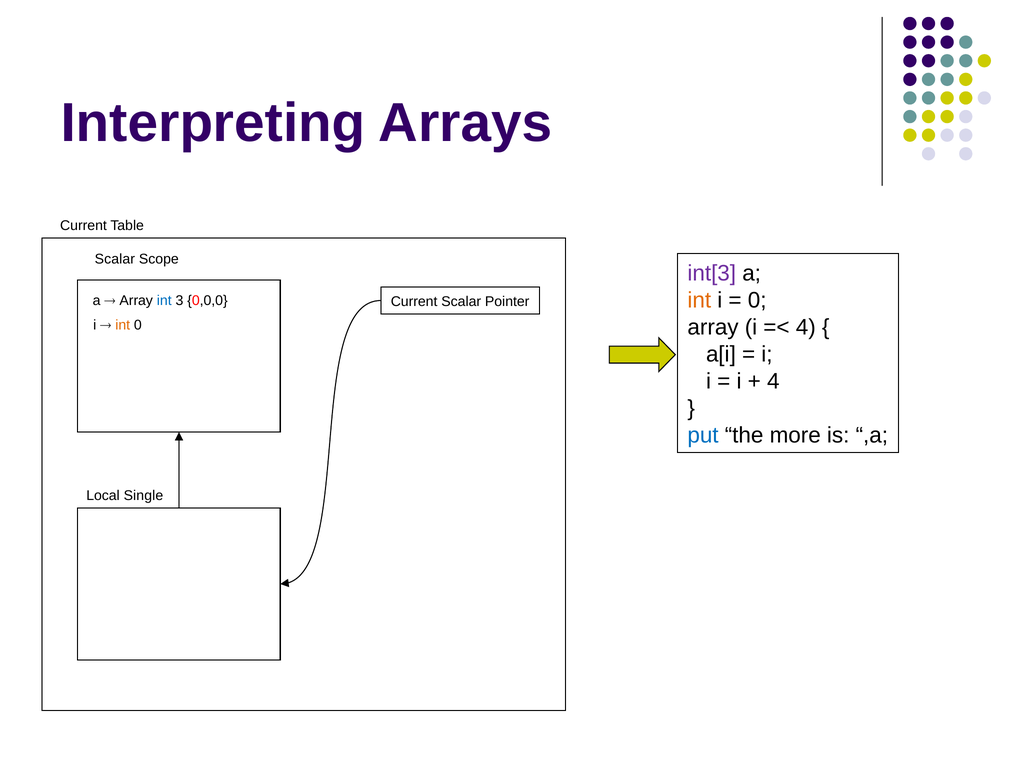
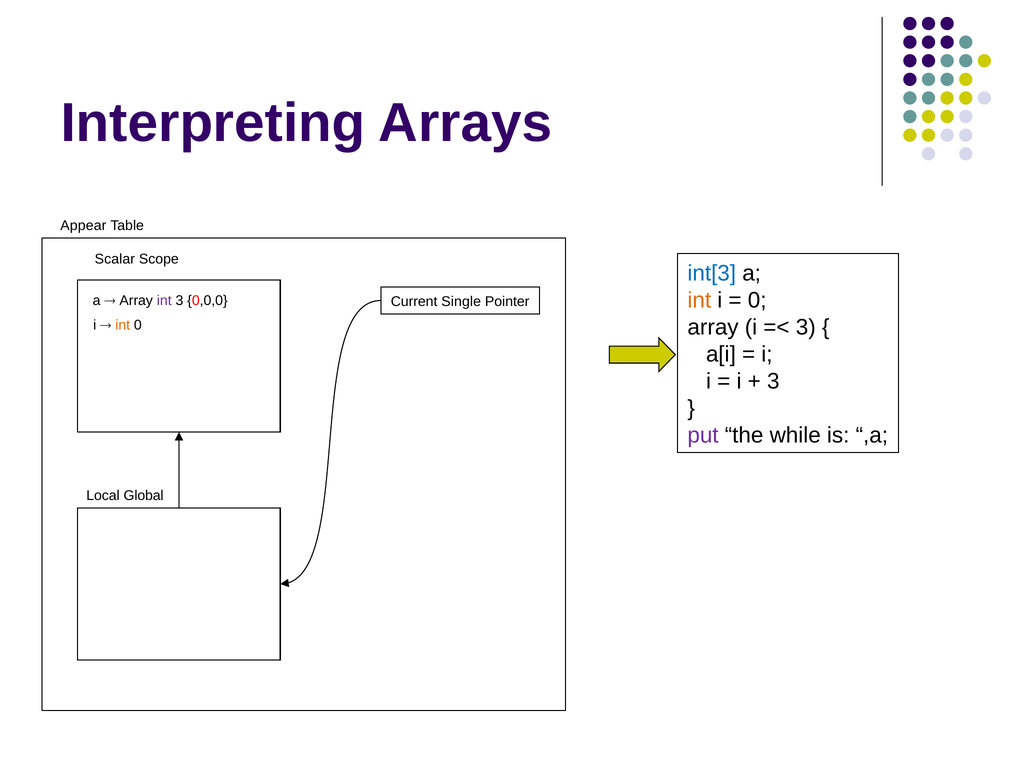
Current: Current -> Appear (83, 225)
int[3 colour: purple -> blue (712, 273)
int colour: blue -> purple (164, 301)
Current Scalar: Scalar -> Single (461, 301)
4: 4 -> 3 (806, 327)
4: 4 -> 3 (773, 381)
put colour: blue -> purple (703, 435)
more: more -> while (795, 435)
Single: Single -> Global (144, 496)
